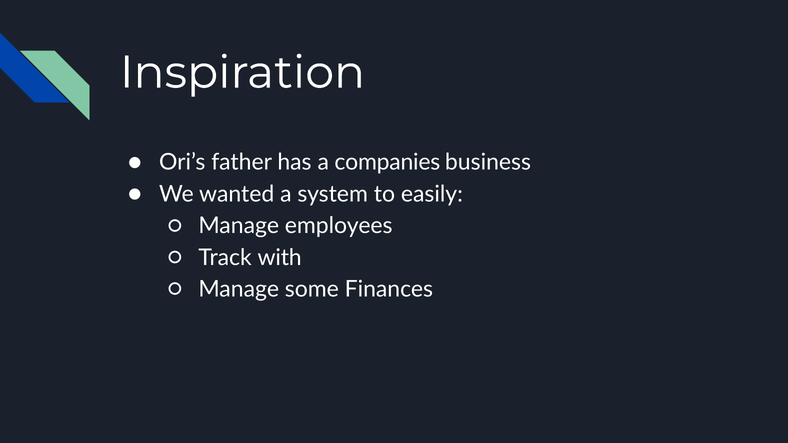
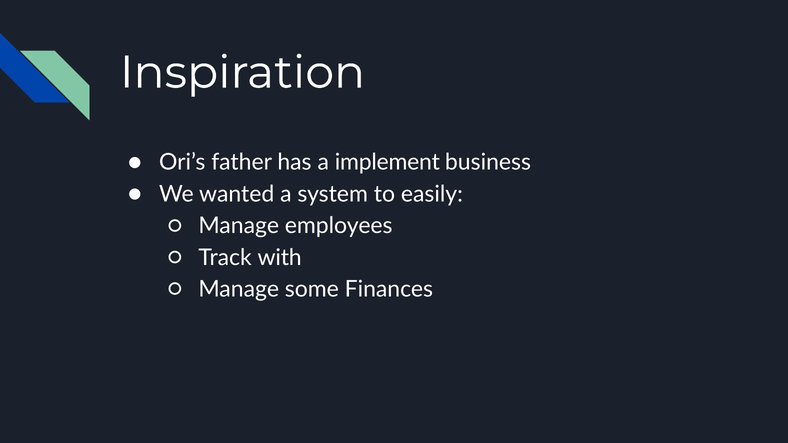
companies: companies -> implement (387, 162)
